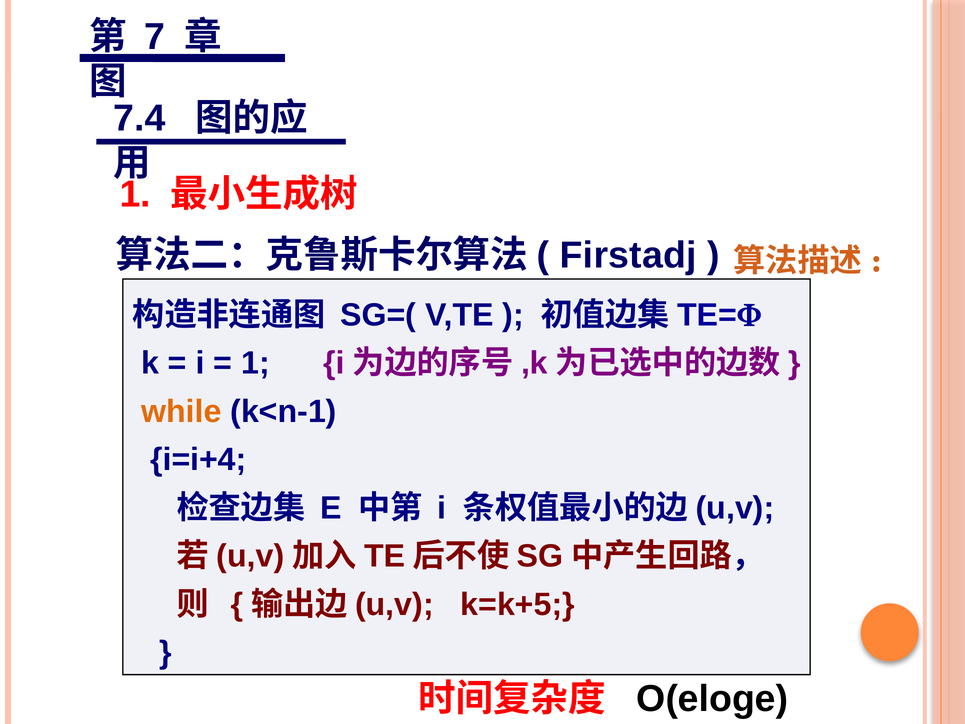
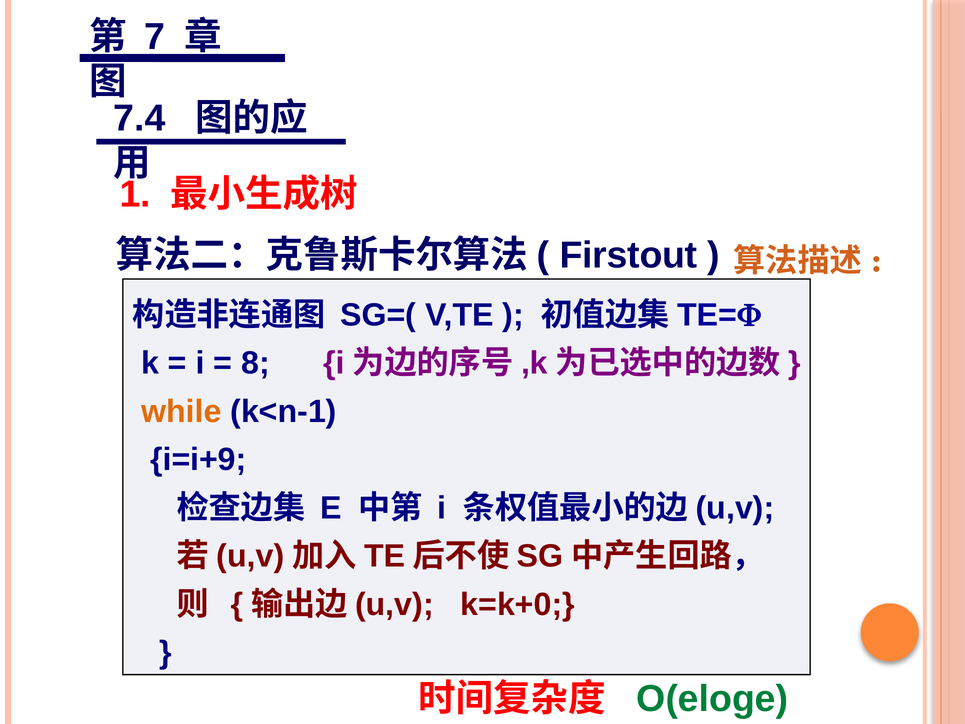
Firstadj: Firstadj -> Firstout (629, 255)
1: 1 -> 8 (255, 363)
i=i+4: i=i+4 -> i=i+9 (198, 460)
k=k+5: k=k+5 -> k=k+0 (518, 604)
O(eloge colour: black -> green (712, 698)
